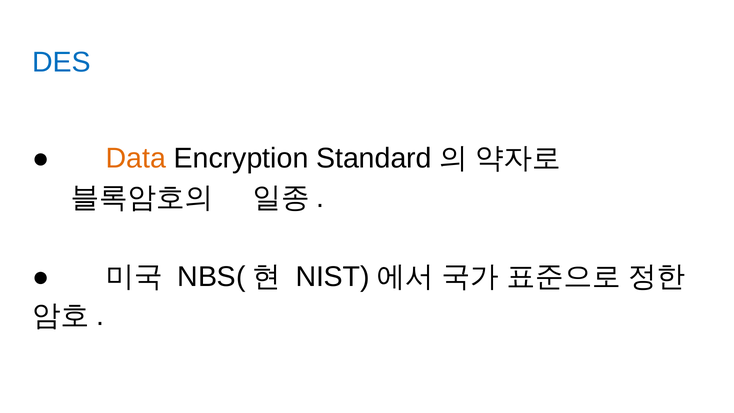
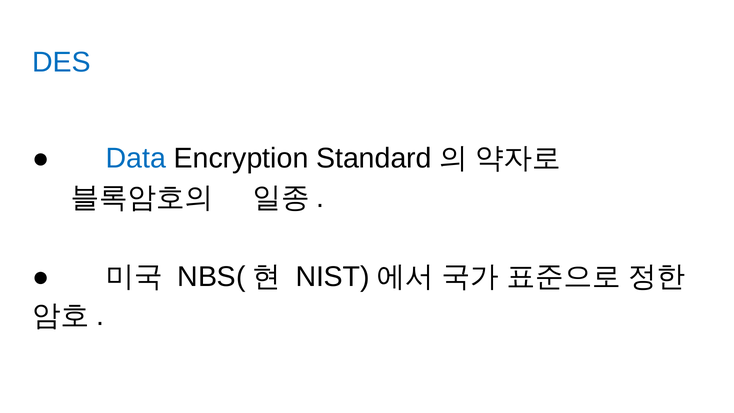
Data colour: orange -> blue (136, 158)
